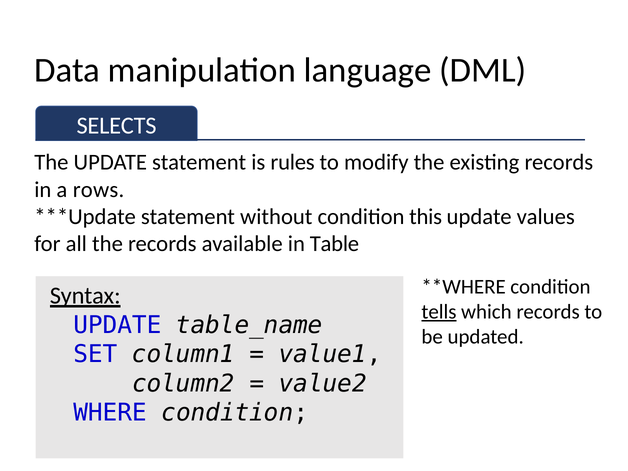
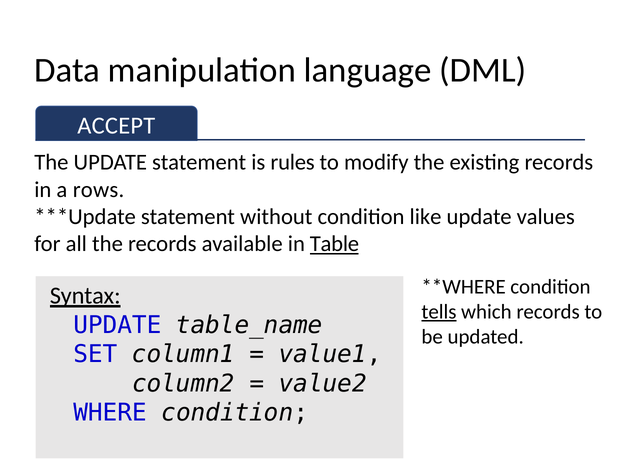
SELECTS: SELECTS -> ACCEPT (116, 126)
this: this -> like (426, 217)
Table underline: none -> present (334, 244)
